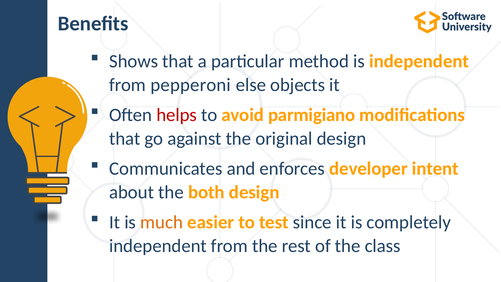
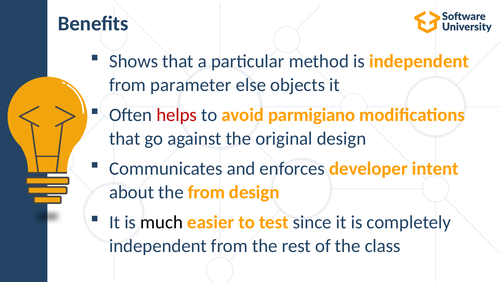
pepperoni: pepperoni -> parameter (191, 85)
the both: both -> from (206, 192)
much colour: orange -> black (162, 222)
